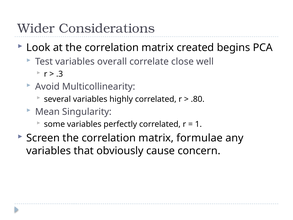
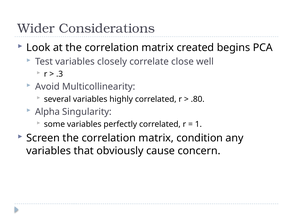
overall: overall -> closely (112, 61)
Mean: Mean -> Alpha (47, 112)
formulae: formulae -> condition (200, 138)
